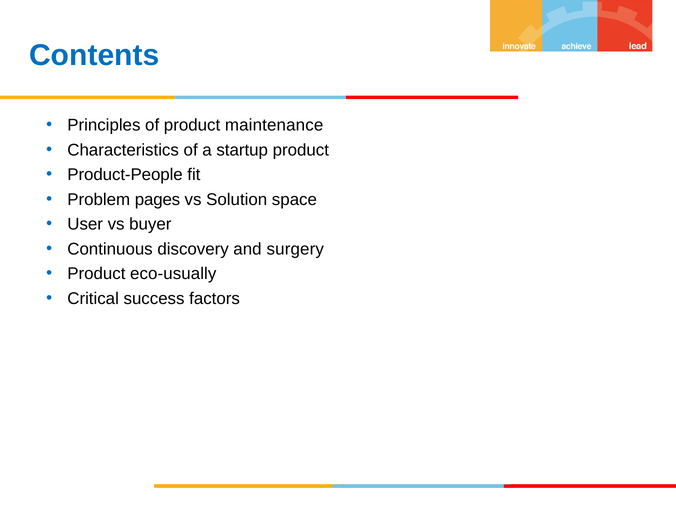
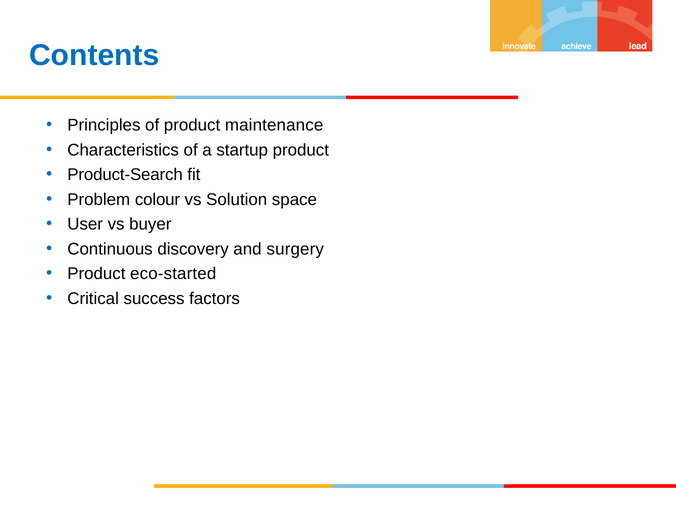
Product-People: Product-People -> Product-Search (125, 175)
pages: pages -> colour (157, 199)
eco-usually: eco-usually -> eco-started (173, 274)
